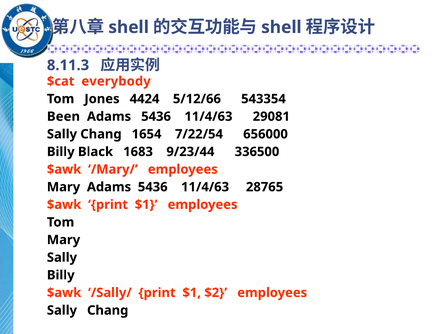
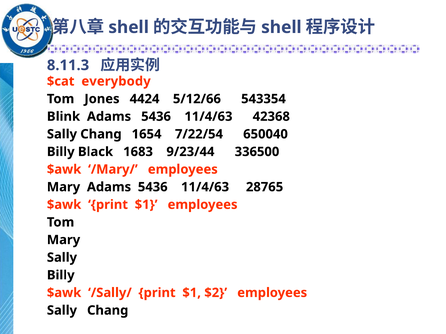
Been: Been -> Blink (63, 117)
29081: 29081 -> 42368 (271, 117)
656000: 656000 -> 650040 (266, 134)
